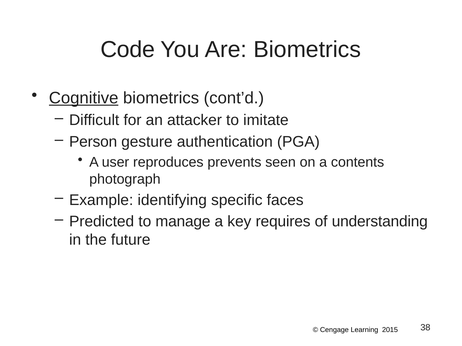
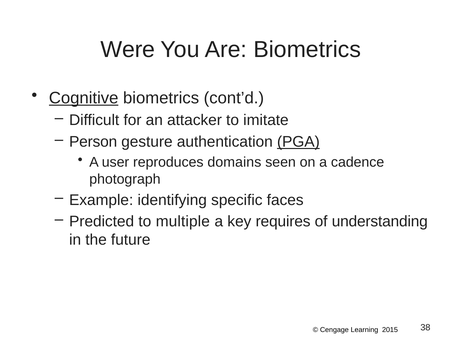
Code: Code -> Were (128, 50)
PGA underline: none -> present (298, 142)
prevents: prevents -> domains (234, 162)
contents: contents -> cadence (358, 162)
manage: manage -> multiple (183, 222)
